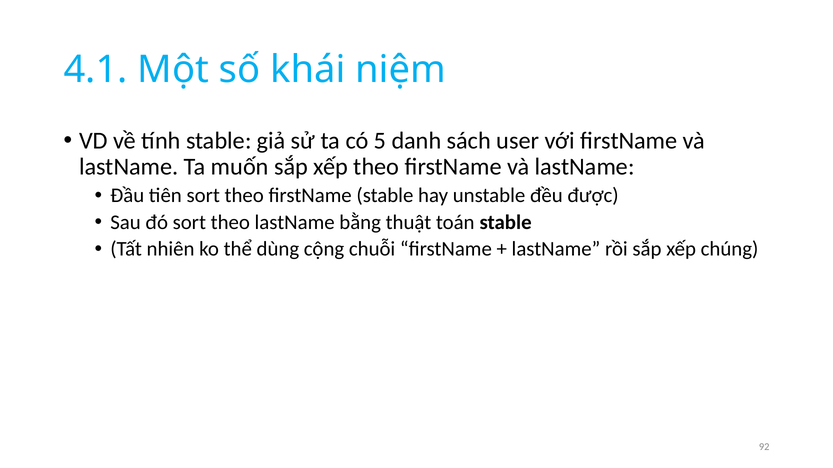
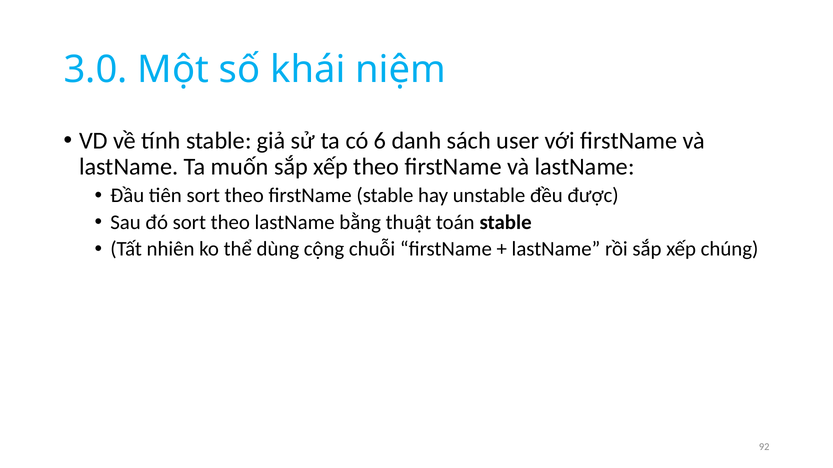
4.1: 4.1 -> 3.0 (96, 70)
5: 5 -> 6 (380, 141)
